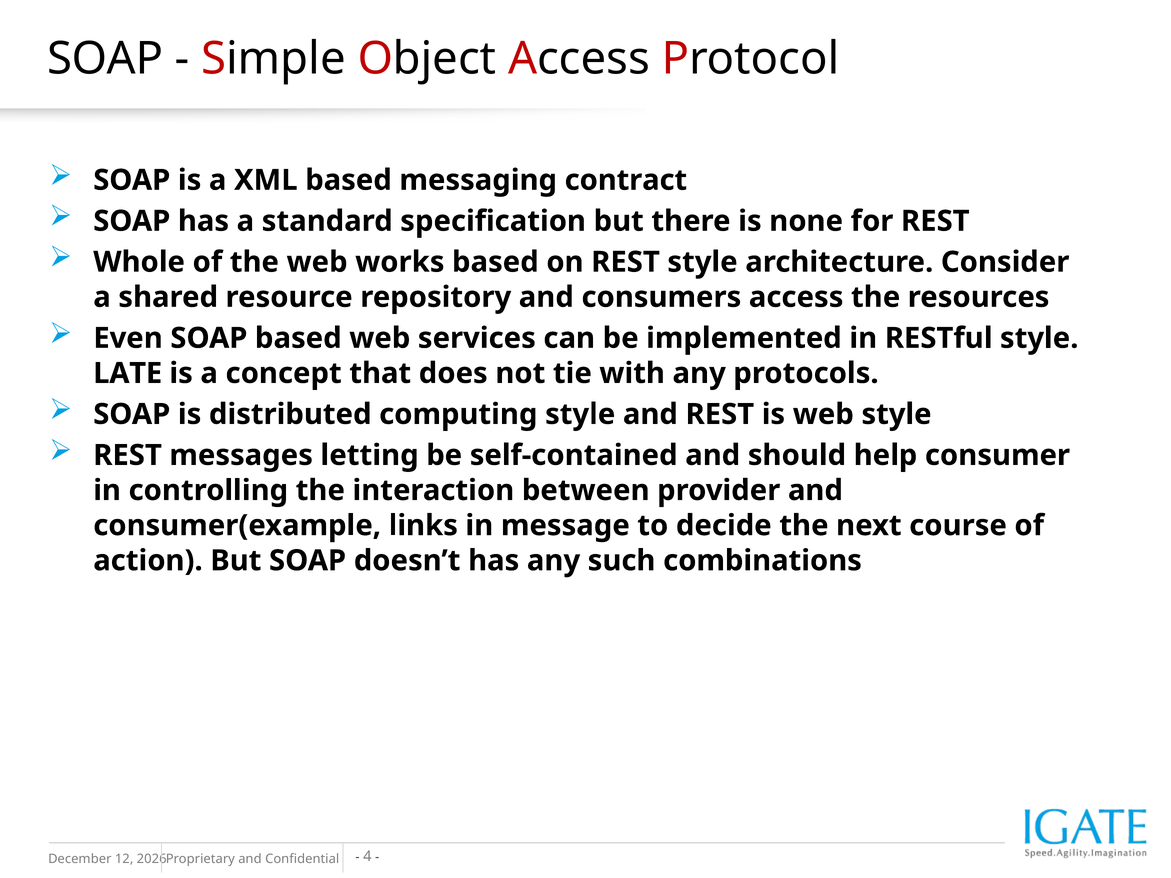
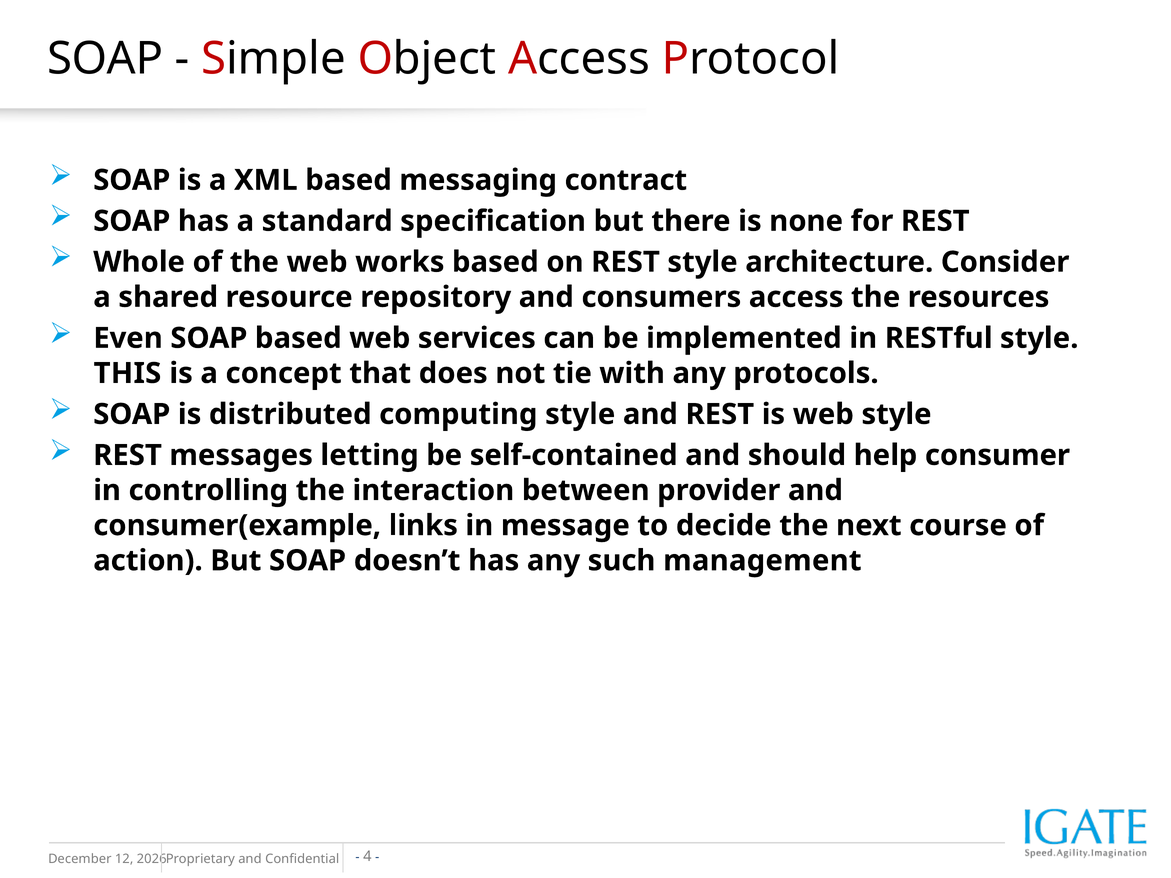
LATE: LATE -> THIS (127, 373)
combinations: combinations -> management (762, 561)
